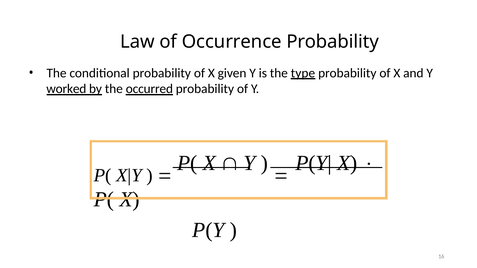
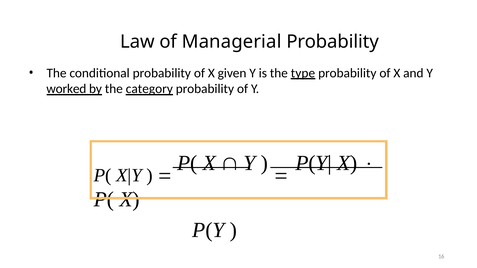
Occurrence: Occurrence -> Managerial (232, 42)
occurred: occurred -> category (149, 89)
